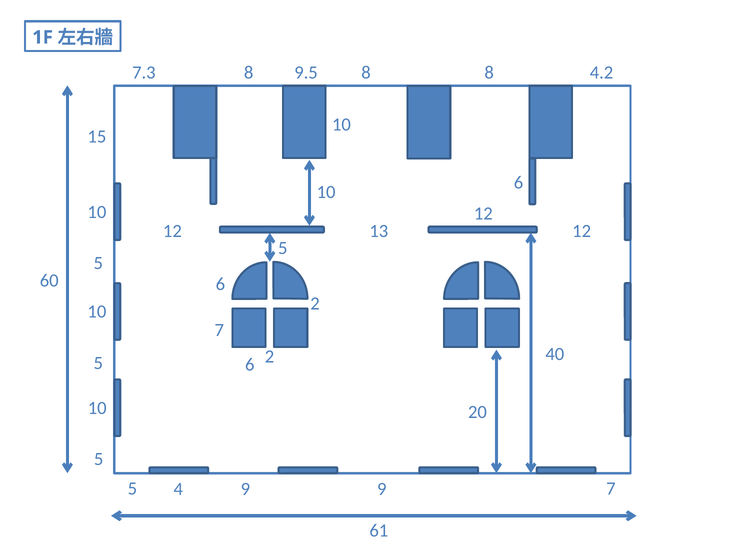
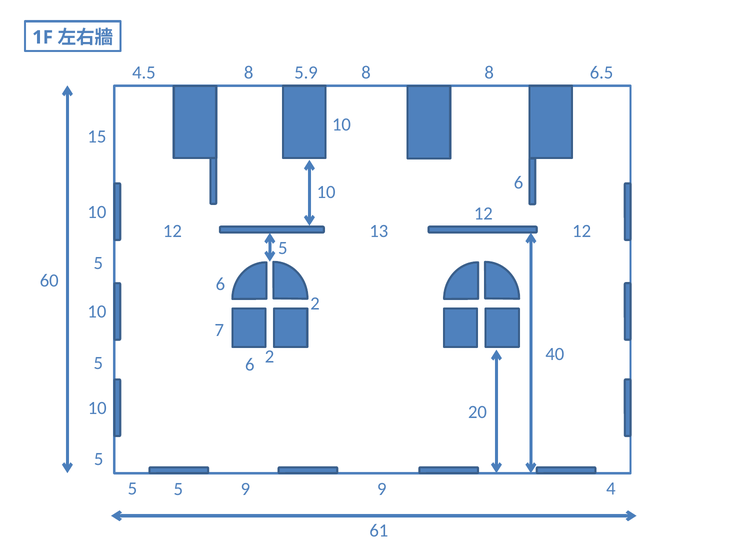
7.3: 7.3 -> 4.5 (144, 73)
9.5: 9.5 -> 5.9 (306, 73)
4.2: 4.2 -> 6.5 (602, 73)
5 4: 4 -> 5 (178, 489)
9 7: 7 -> 4 (611, 488)
